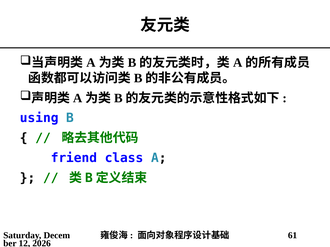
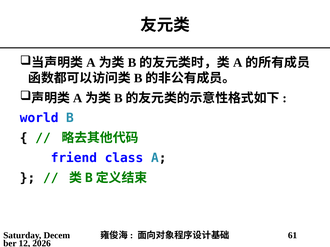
using: using -> world (39, 118)
